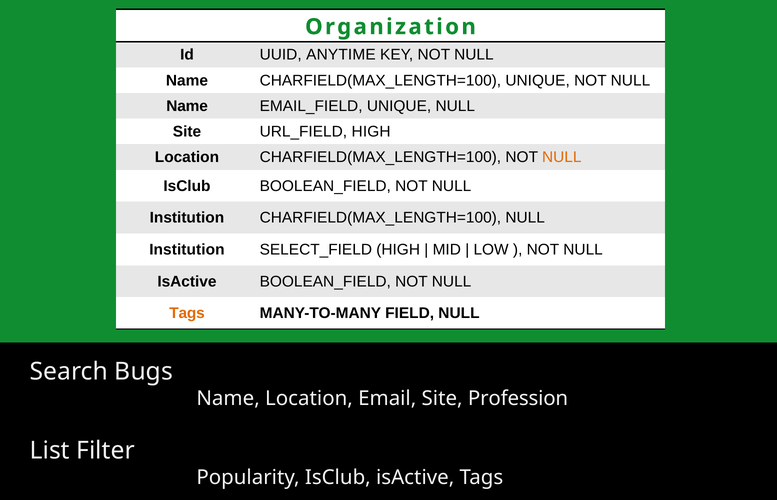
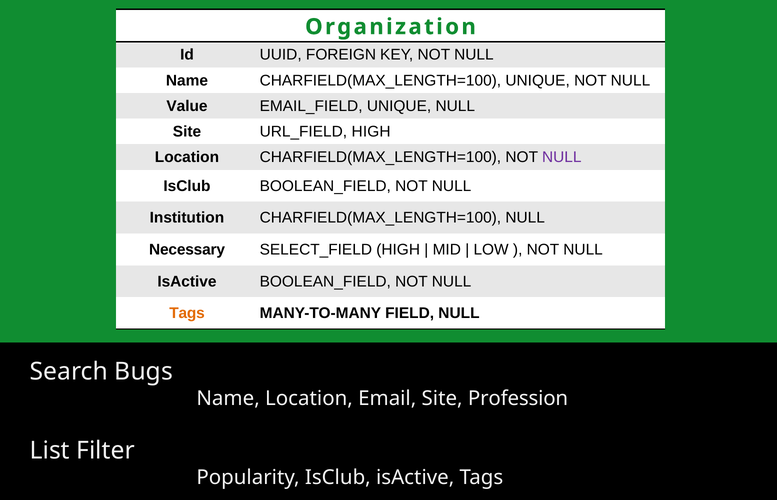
ANYTIME: ANYTIME -> FOREIGN (341, 55)
Name: Name -> Value (187, 106)
NULL colour: orange -> purple (562, 157)
Institution: Institution -> Necessary (187, 249)
